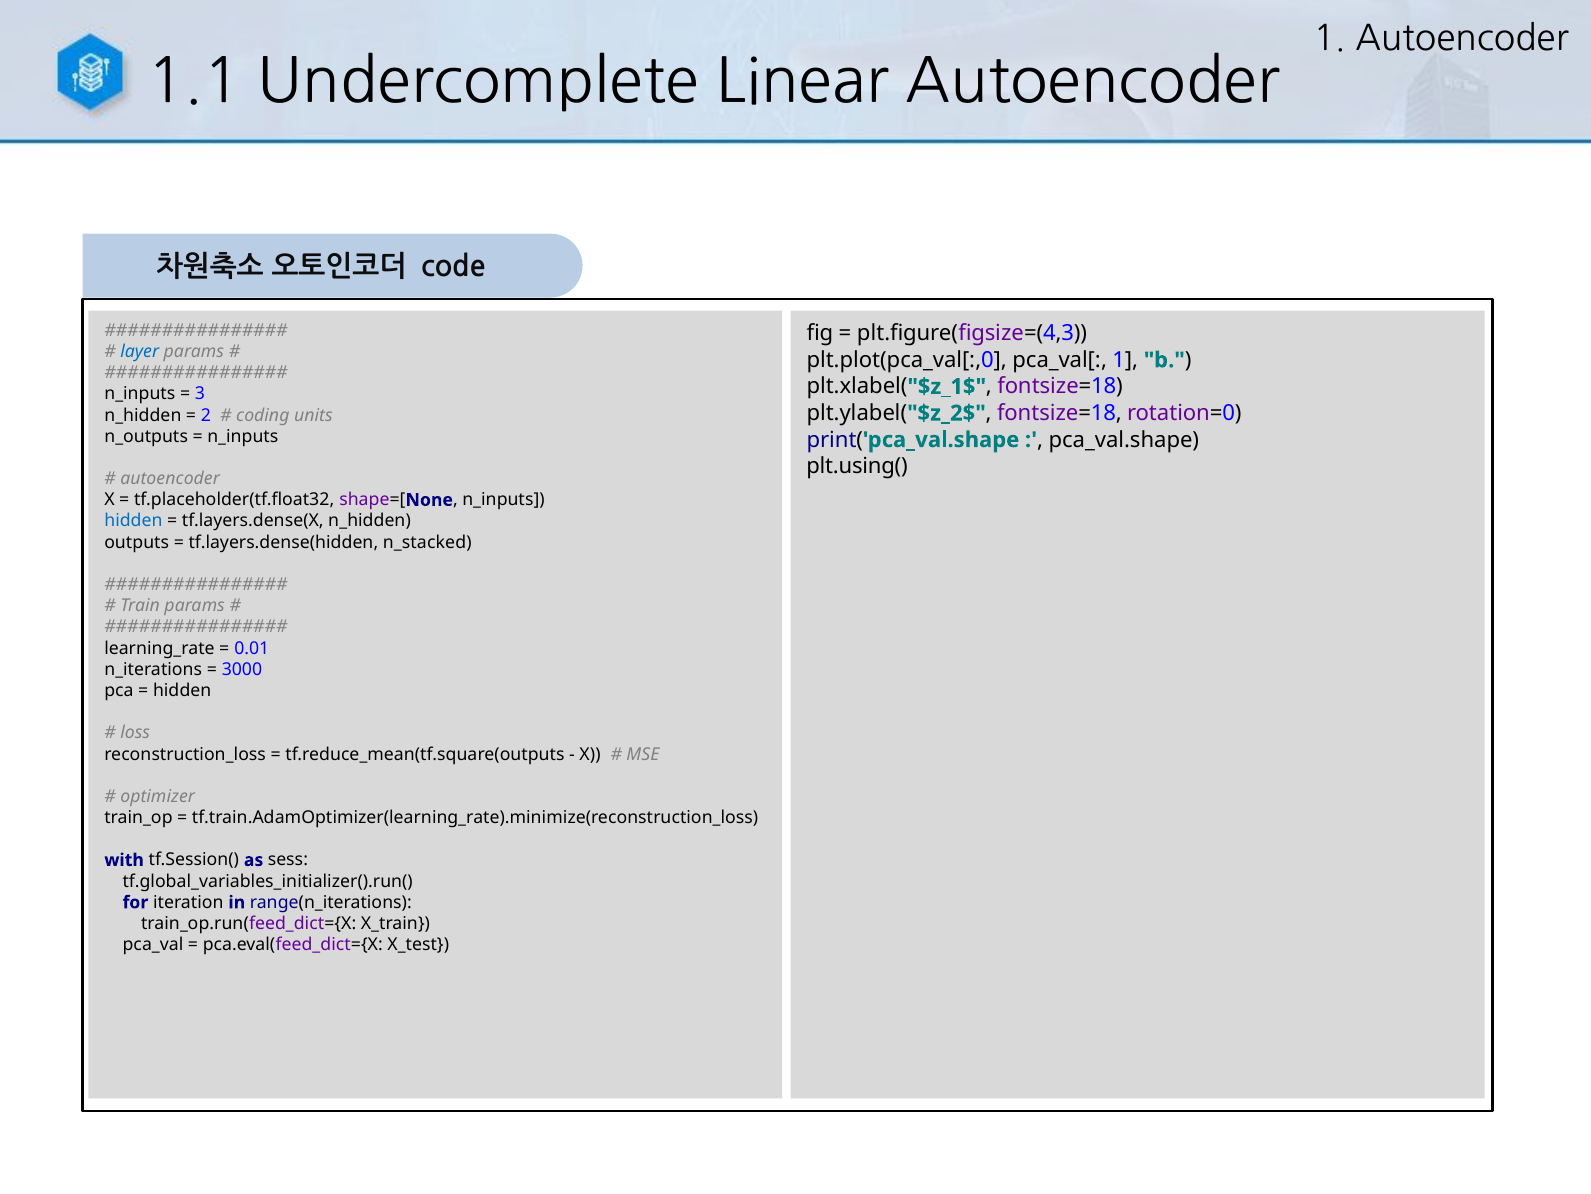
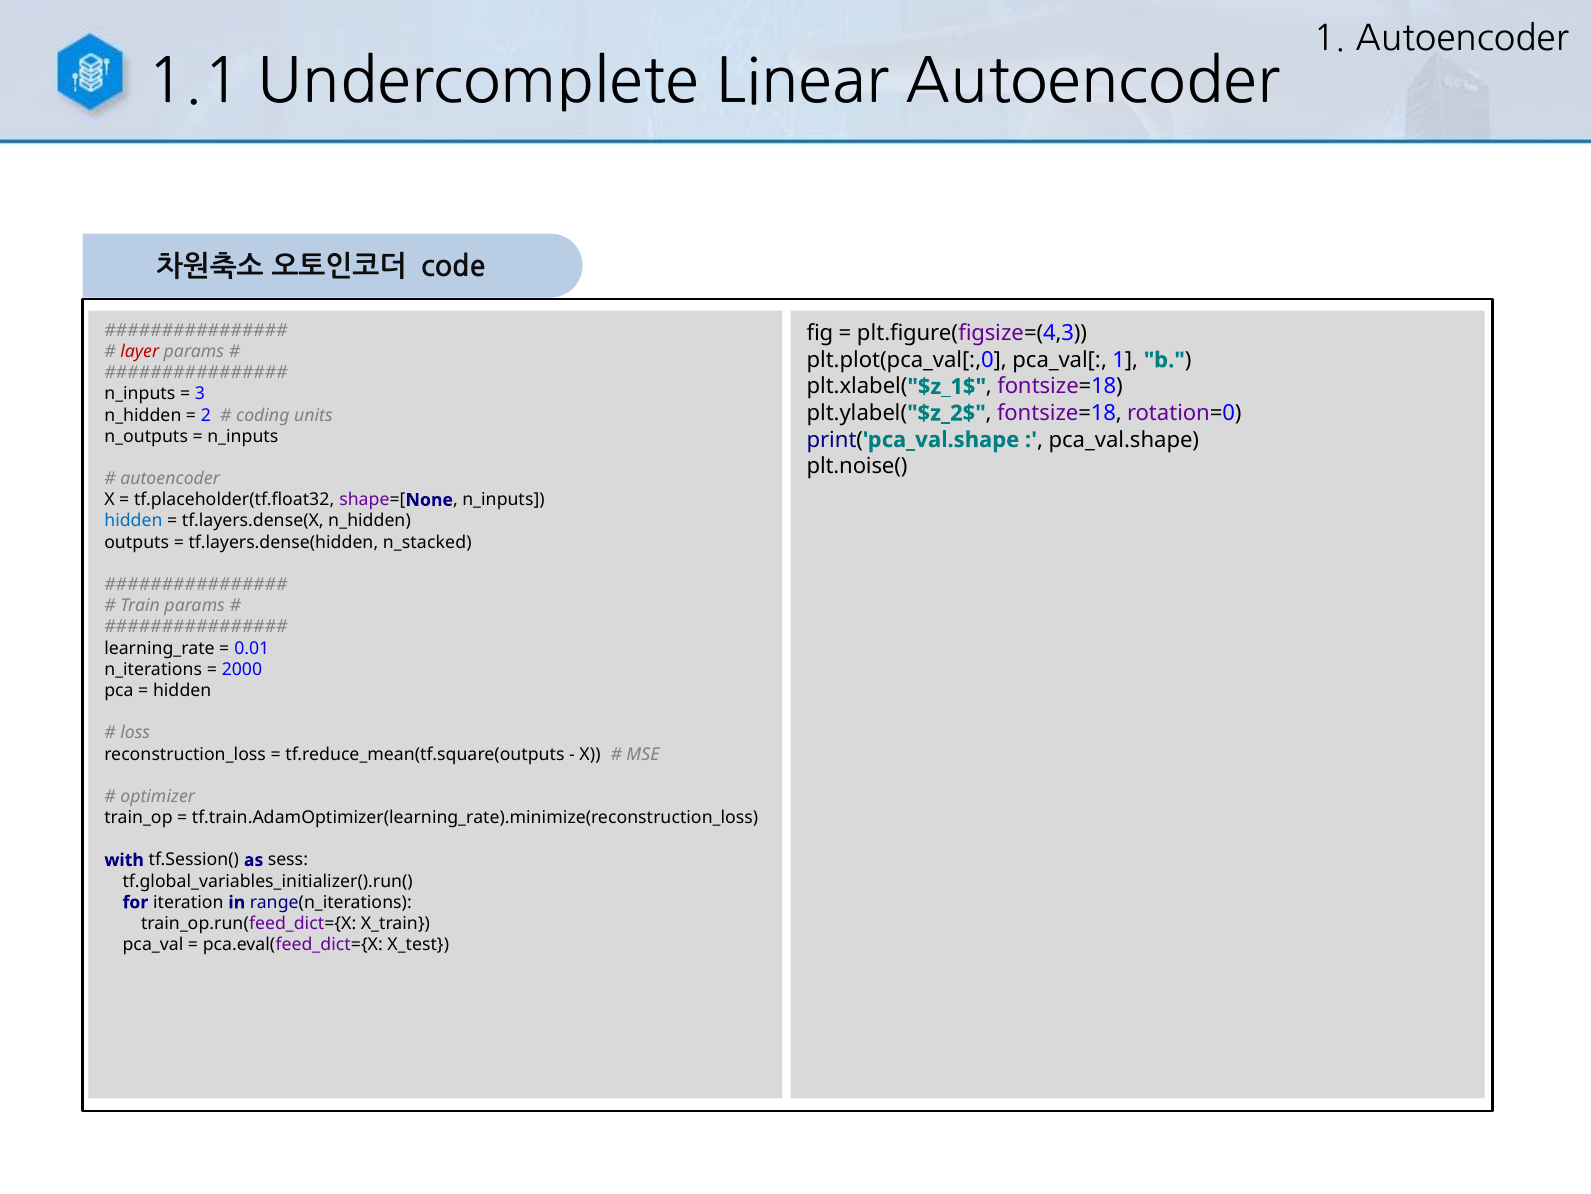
layer colour: blue -> red (140, 351)
plt.using(: plt.using( -> plt.noise( (857, 466)
3000: 3000 -> 2000 (242, 669)
